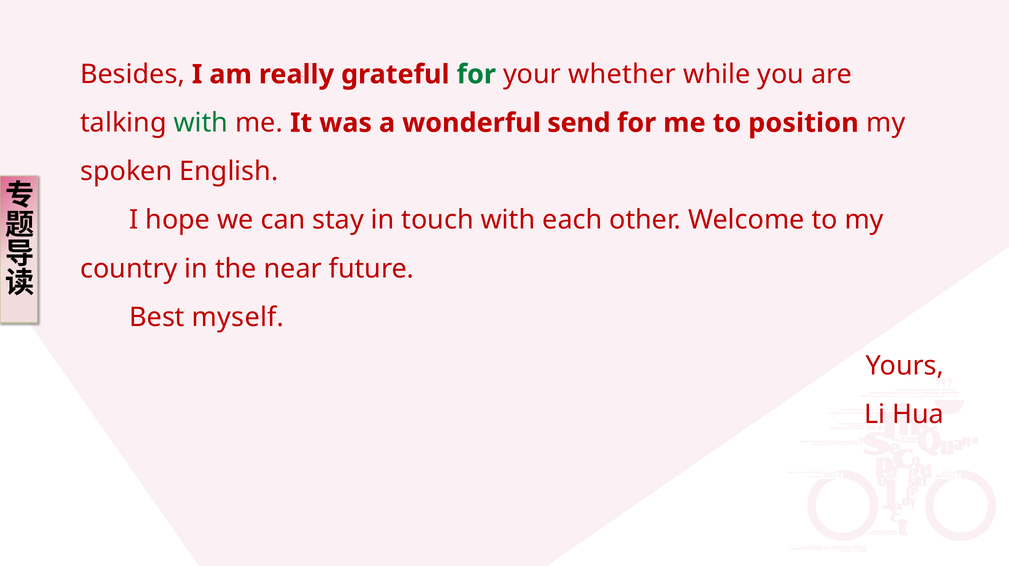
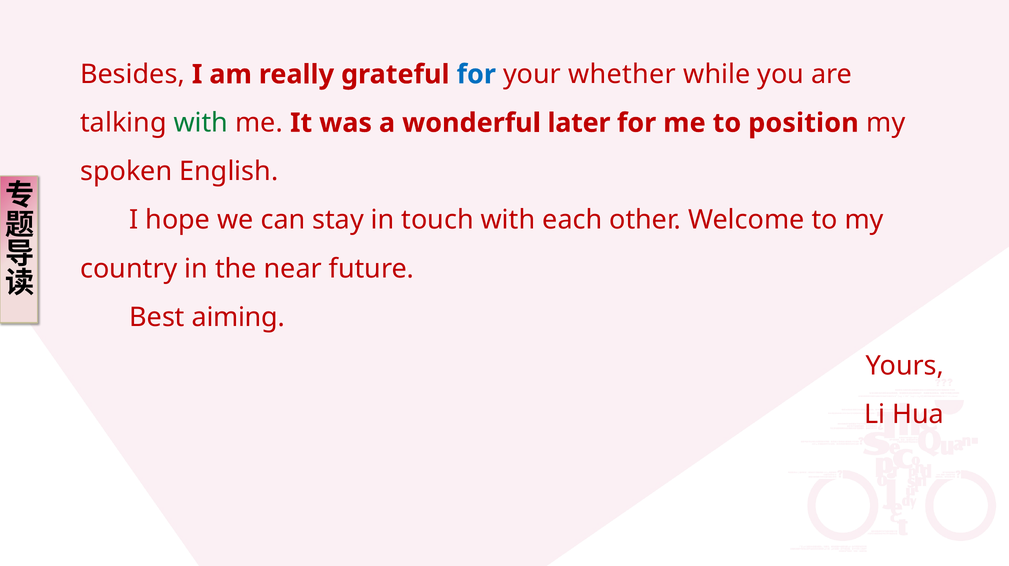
for colour: green -> blue (476, 74)
send: send -> later (579, 123)
myself: myself -> aiming (238, 317)
